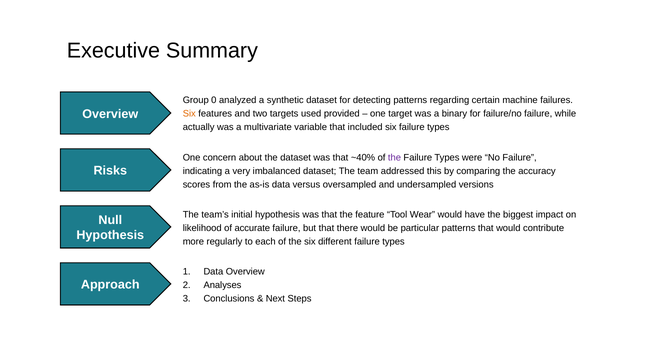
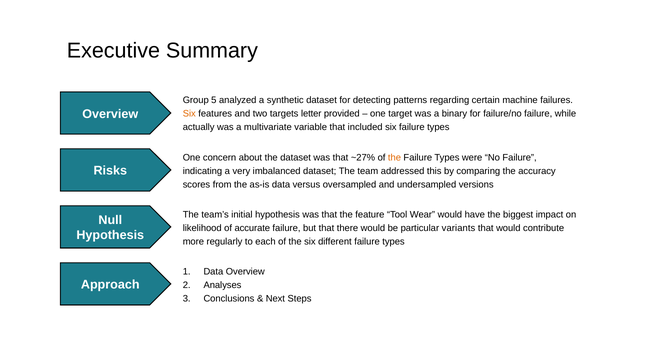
0: 0 -> 5 (214, 100)
used: used -> letter (311, 114)
~40%: ~40% -> ~27% (363, 157)
the colour: purple -> orange (394, 157)
particular patterns: patterns -> variants (459, 228)
